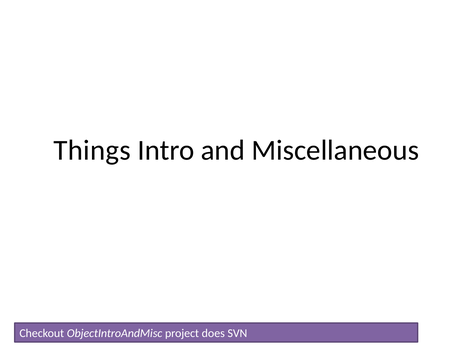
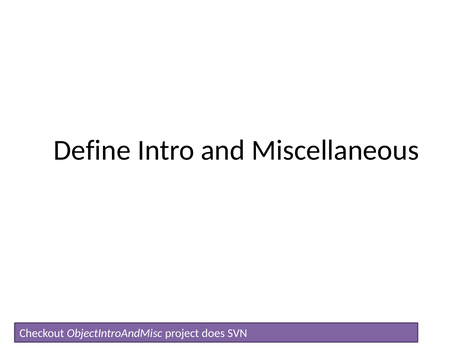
Things: Things -> Define (92, 150)
